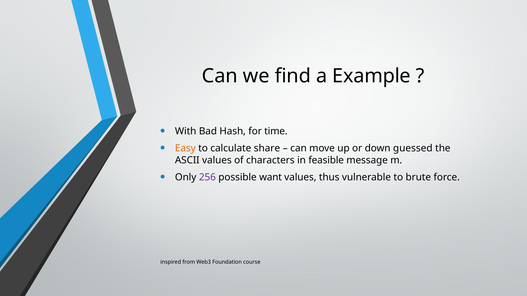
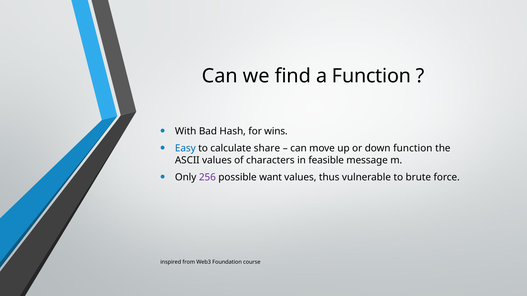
a Example: Example -> Function (372, 76)
time: time -> wins (276, 131)
Easy colour: orange -> blue (185, 148)
down guessed: guessed -> function (413, 148)
